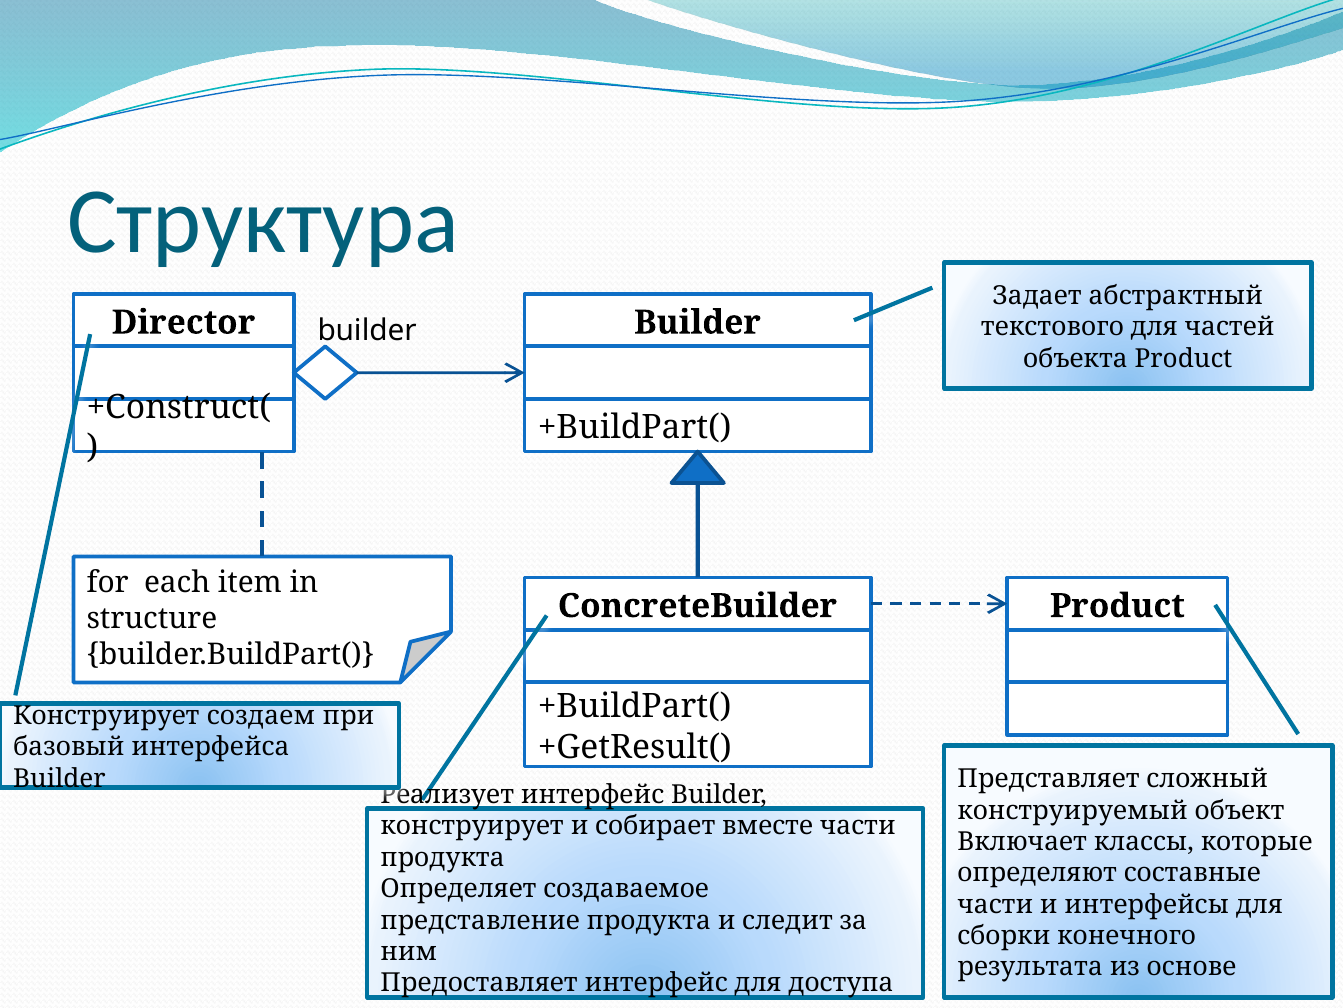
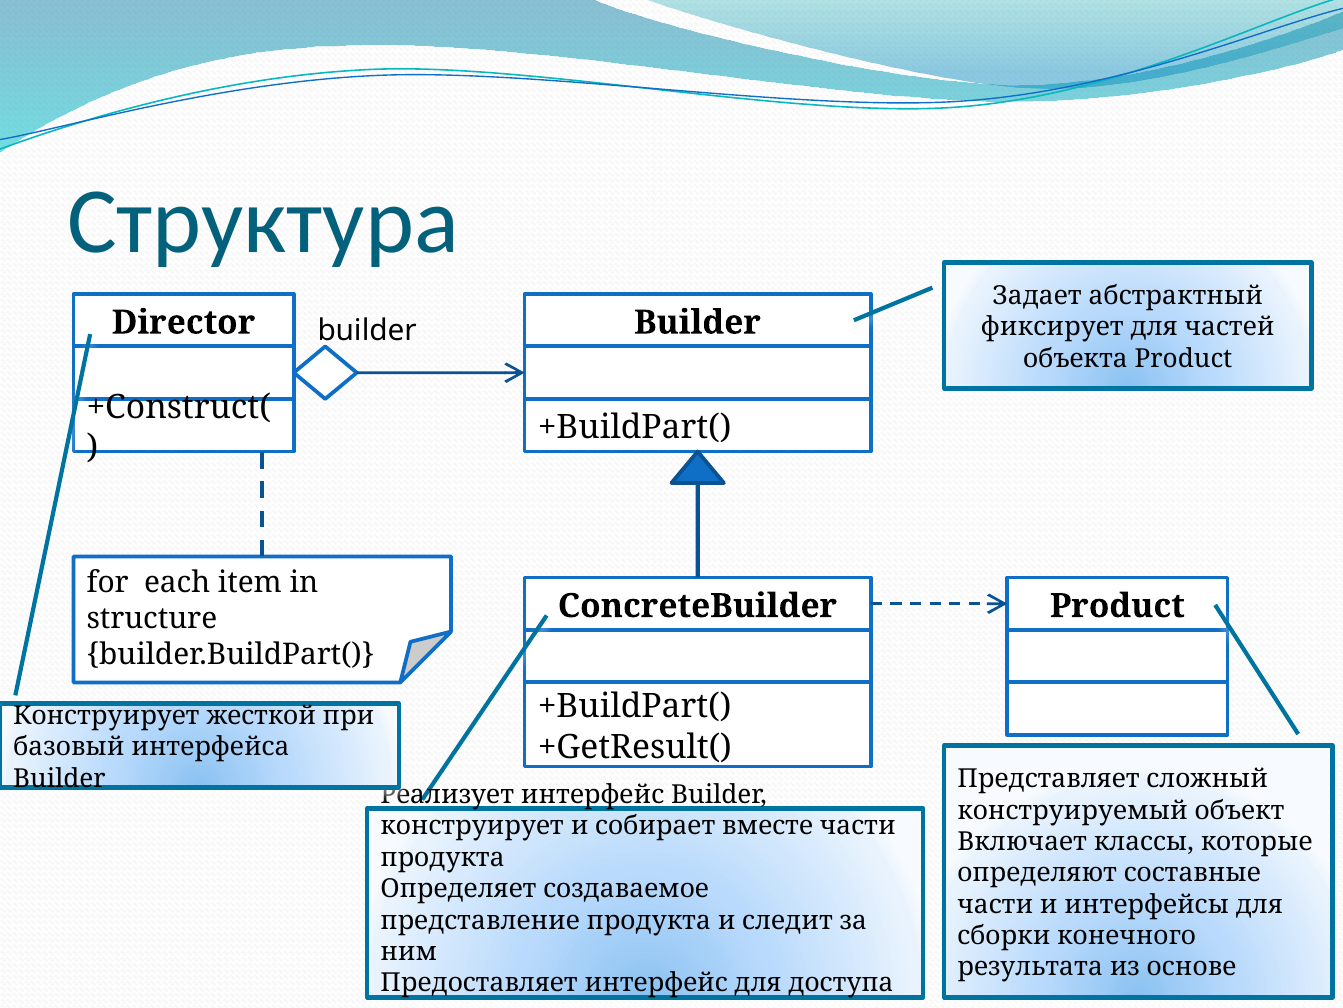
текстового: текстового -> фиксирует (1052, 327)
создаем: создаем -> жесткой (261, 715)
